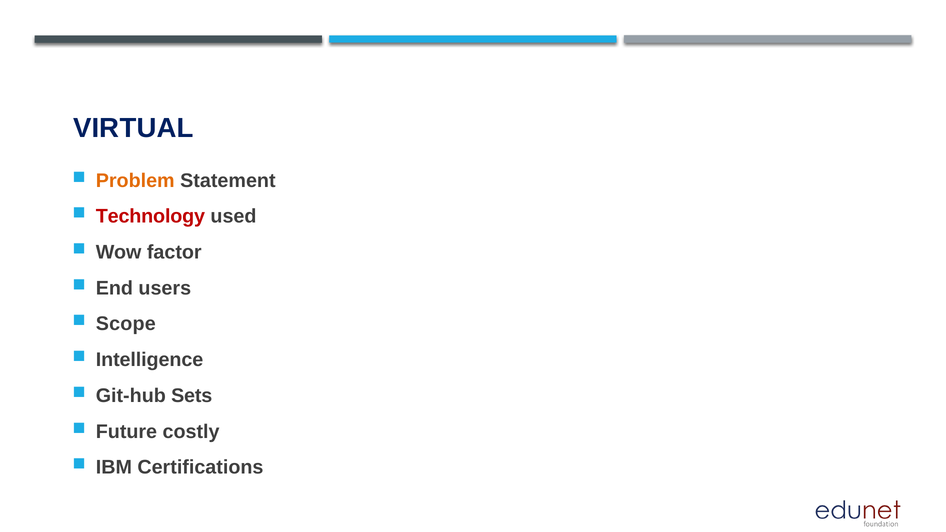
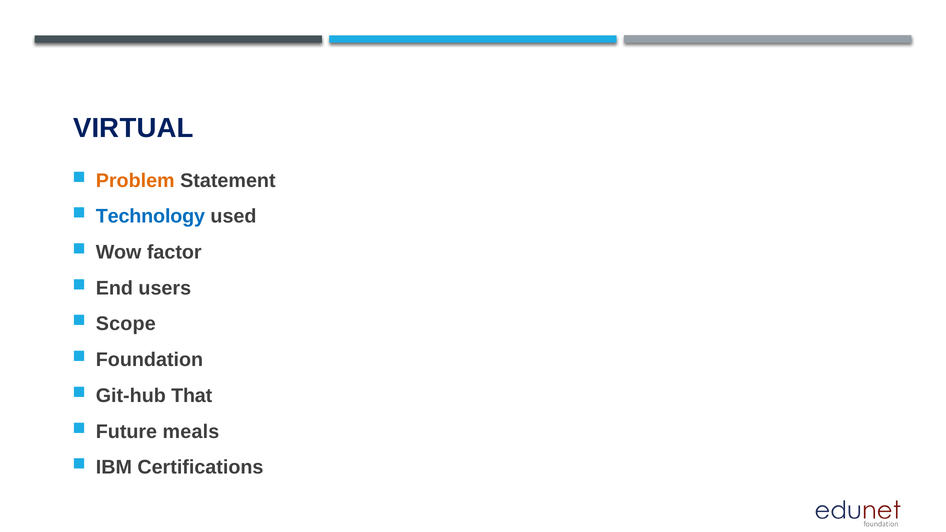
Technology colour: red -> blue (150, 216)
Intelligence: Intelligence -> Foundation (149, 360)
Sets: Sets -> That (192, 396)
costly: costly -> meals (191, 432)
